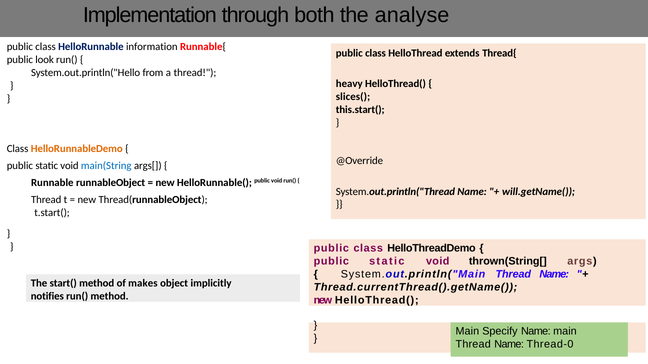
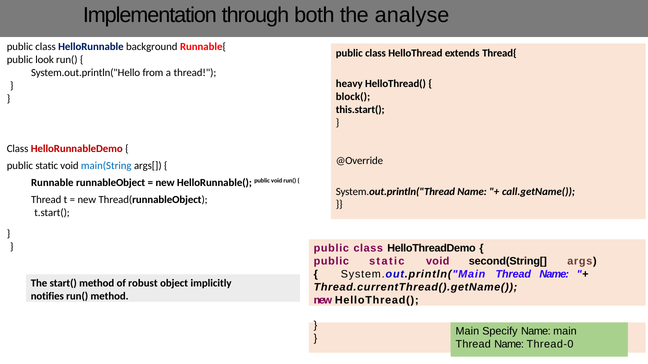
information: information -> background (152, 47)
slices(: slices( -> block( (353, 97)
HelloRunnableDemo colour: orange -> red (77, 149)
will.getName(: will.getName( -> call.getName( (538, 192)
thrown(String[: thrown(String[ -> second(String[ (508, 261)
makes: makes -> robust (143, 284)
